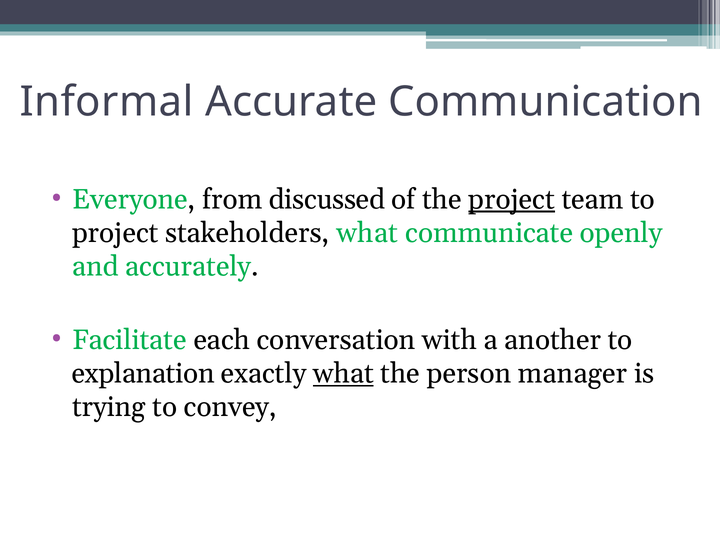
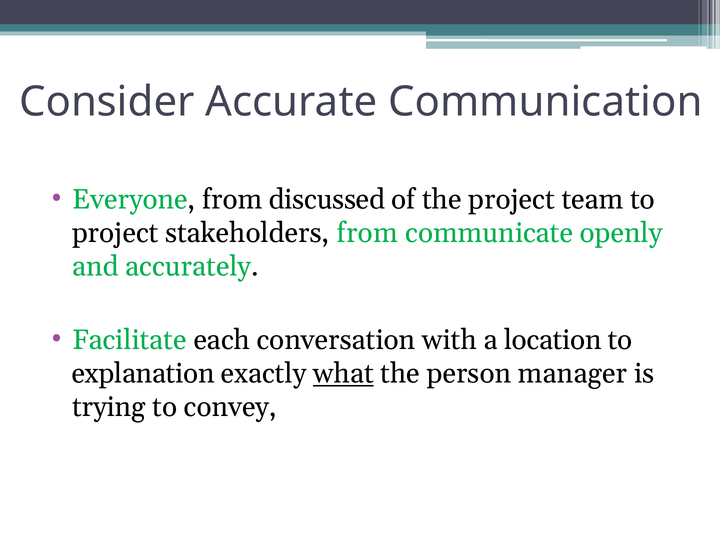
Informal: Informal -> Consider (107, 102)
project underline: present -> none (512, 199)
stakeholders what: what -> from (367, 233)
another: another -> location (553, 340)
